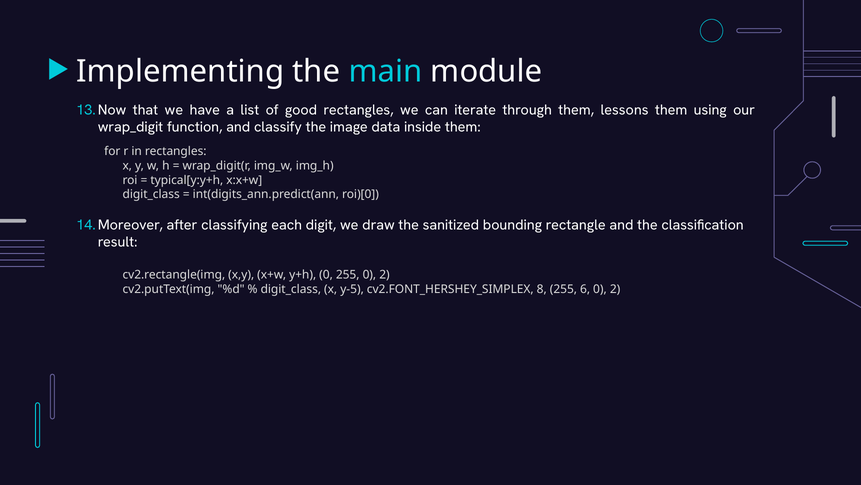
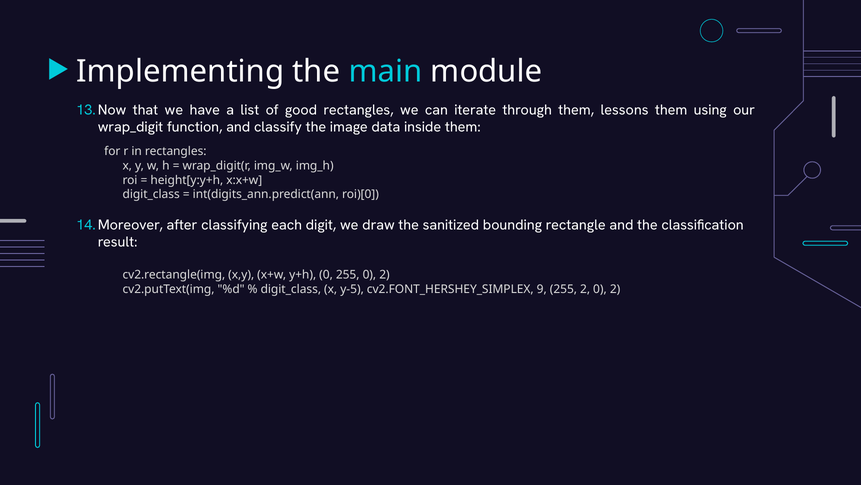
typical[y:y+h: typical[y:y+h -> height[y:y+h (187, 180)
8: 8 -> 9 (542, 289)
255 6: 6 -> 2 (585, 289)
